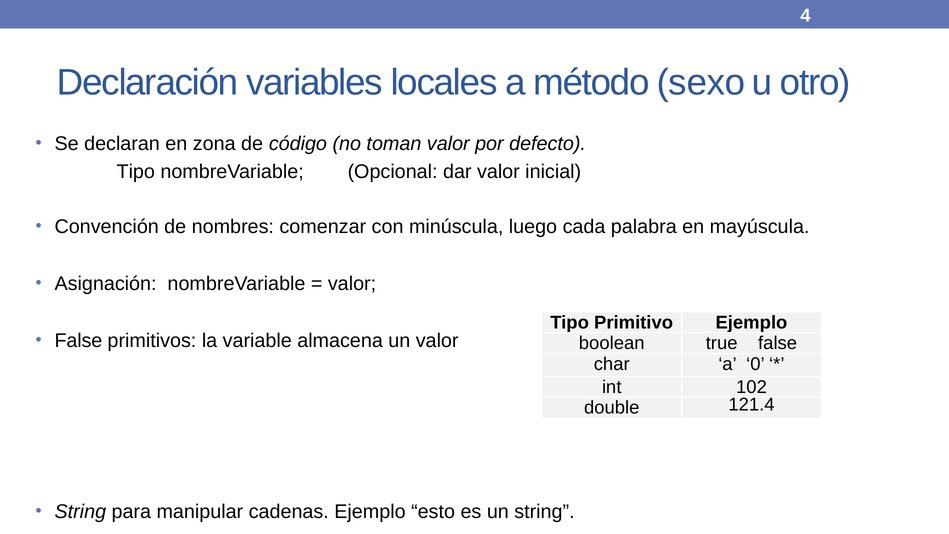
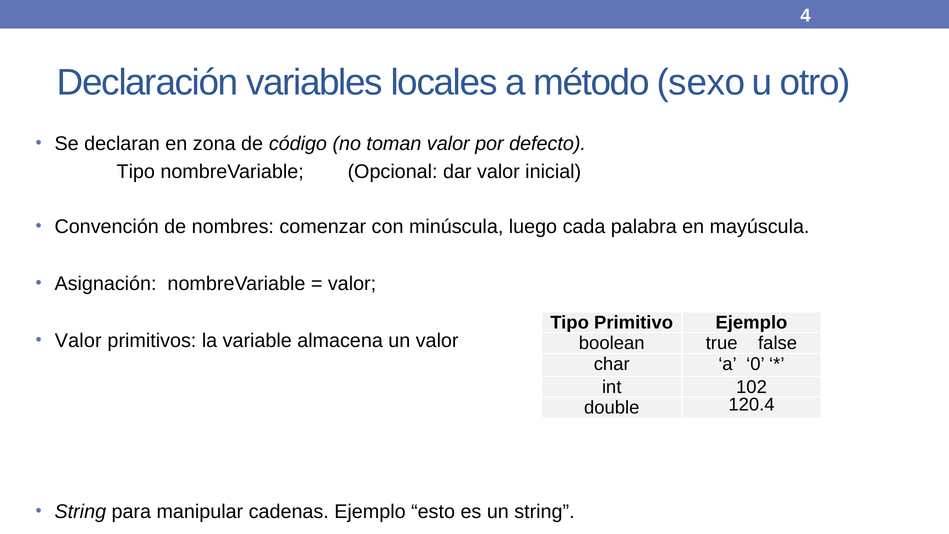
False: False -> Valor (78, 341)
121.4: 121.4 -> 120.4 (752, 405)
